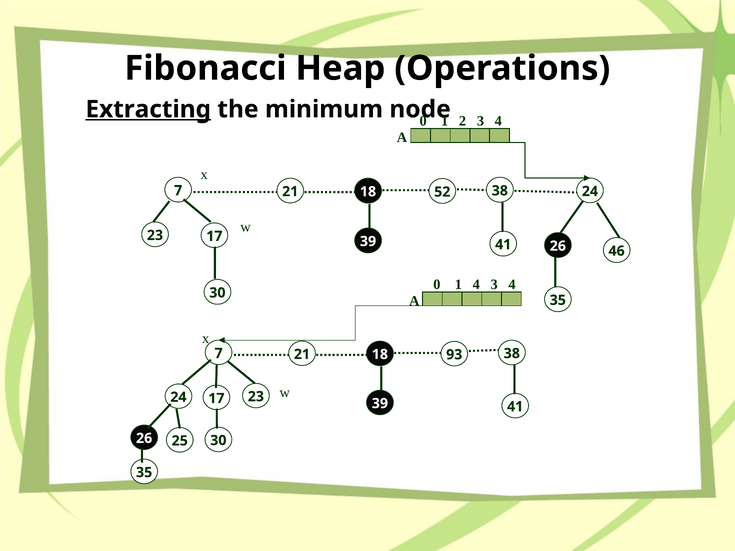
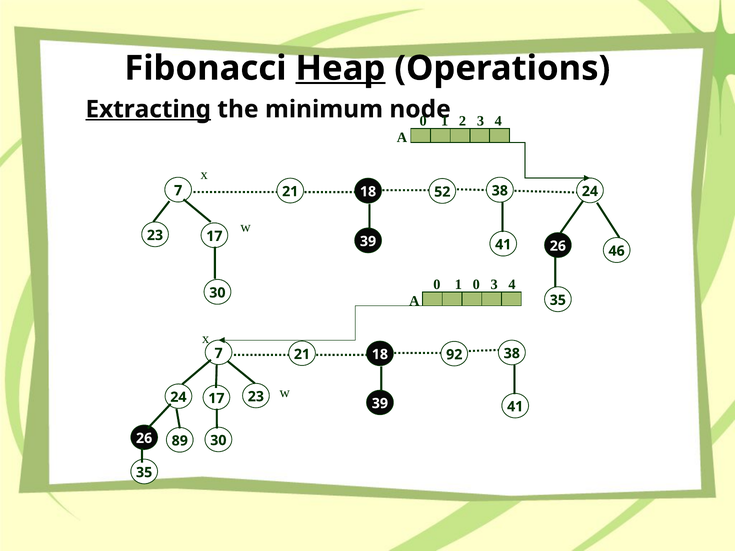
Heap underline: none -> present (340, 68)
1 4: 4 -> 0 (476, 285)
93: 93 -> 92 (454, 355)
25: 25 -> 89 (180, 441)
